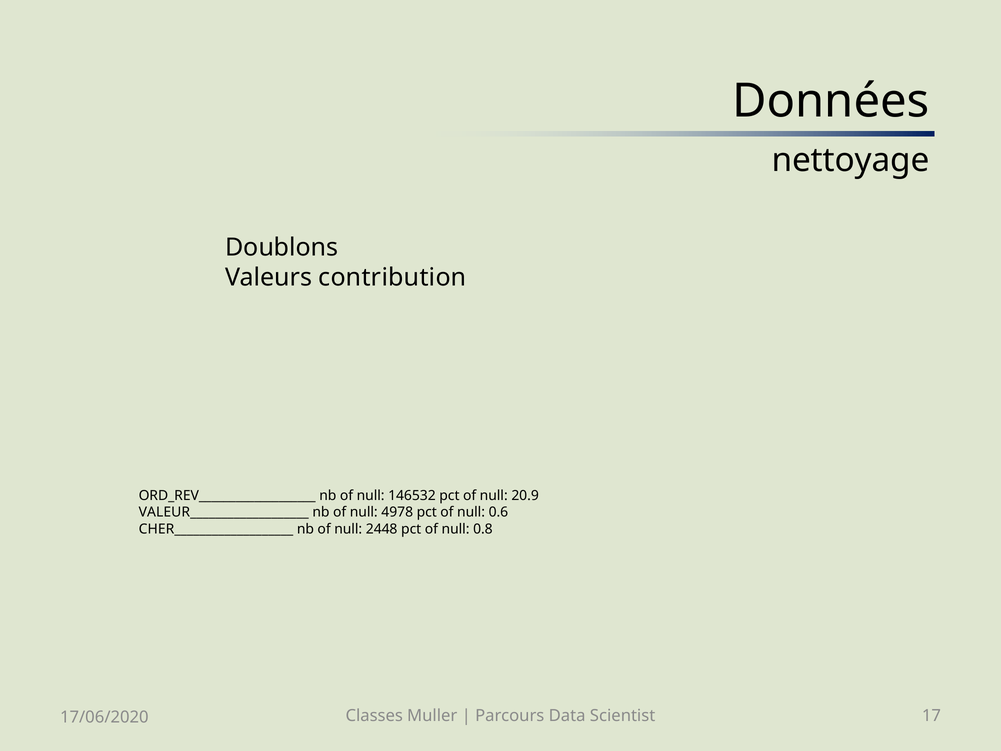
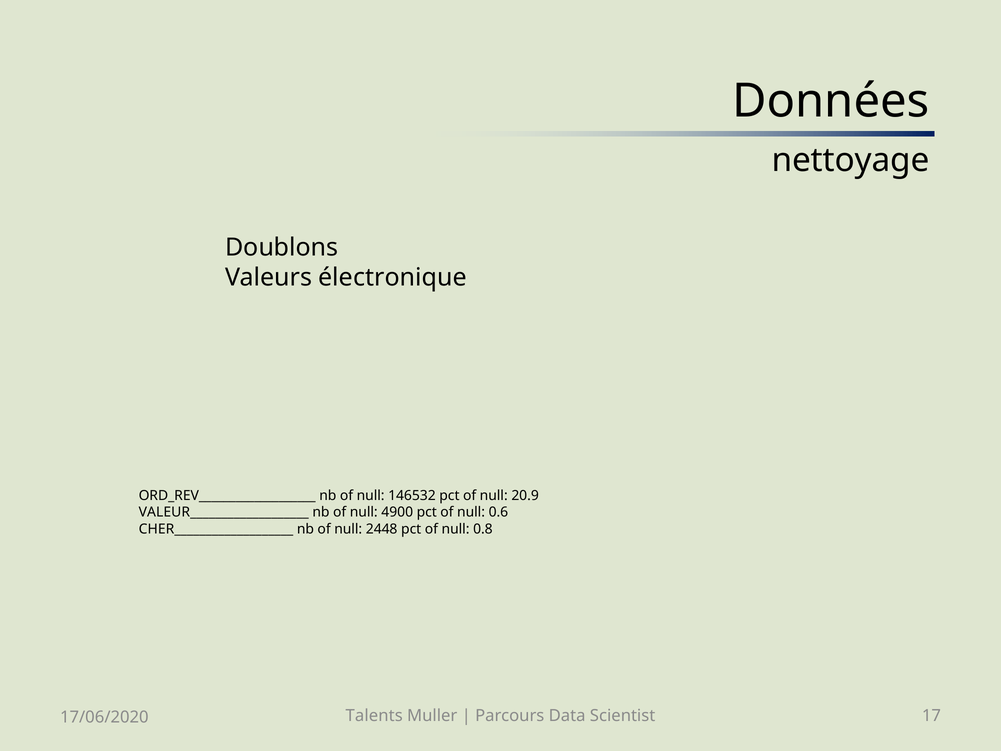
contribution: contribution -> électronique (393, 277)
4978: 4978 -> 4900 (397, 512)
Classes: Classes -> Talents (374, 716)
